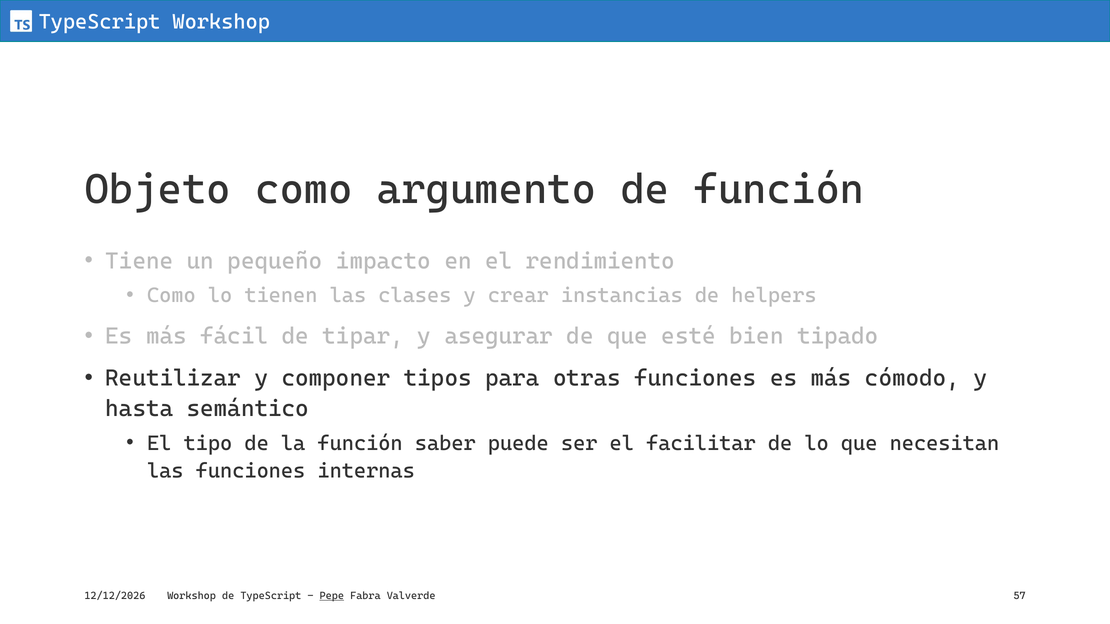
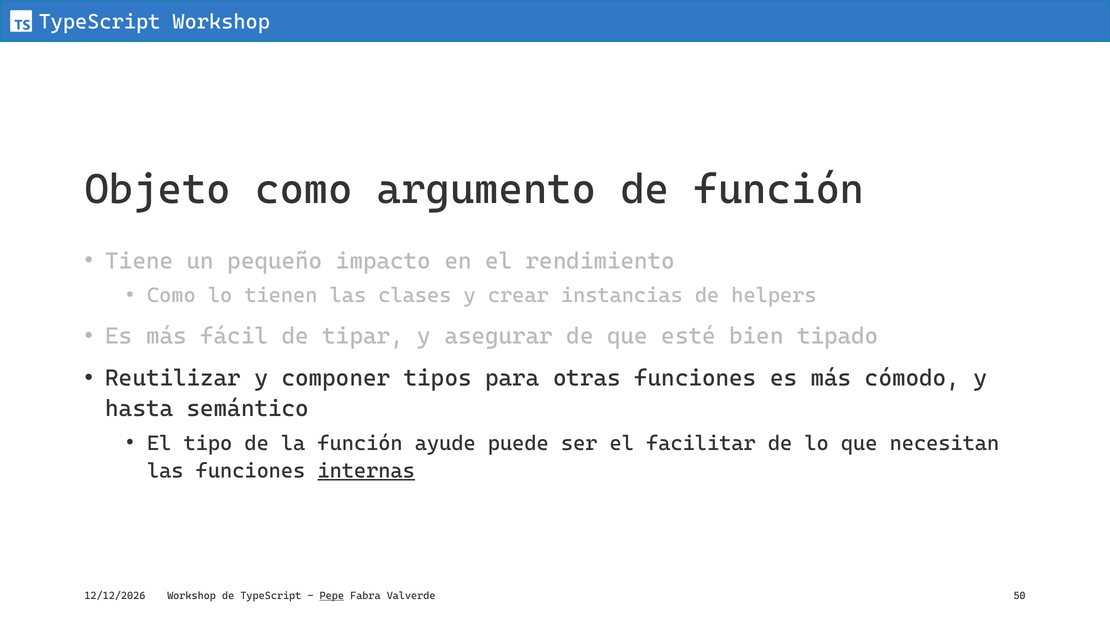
saber: saber -> ayude (445, 443)
internas underline: none -> present (366, 471)
57: 57 -> 50 (1019, 596)
